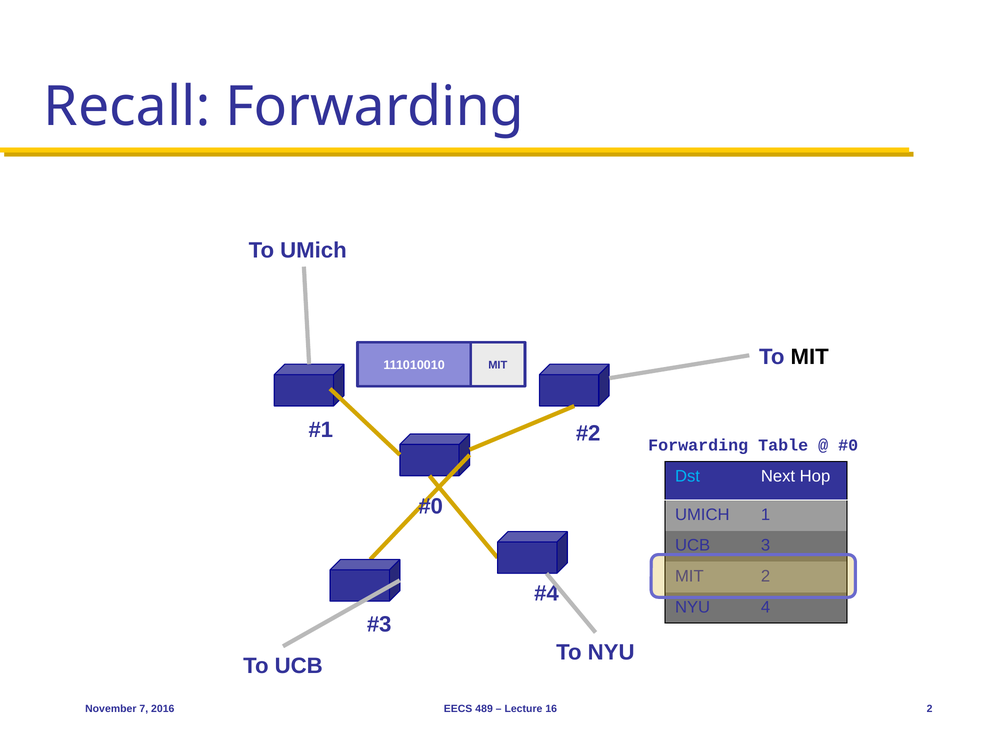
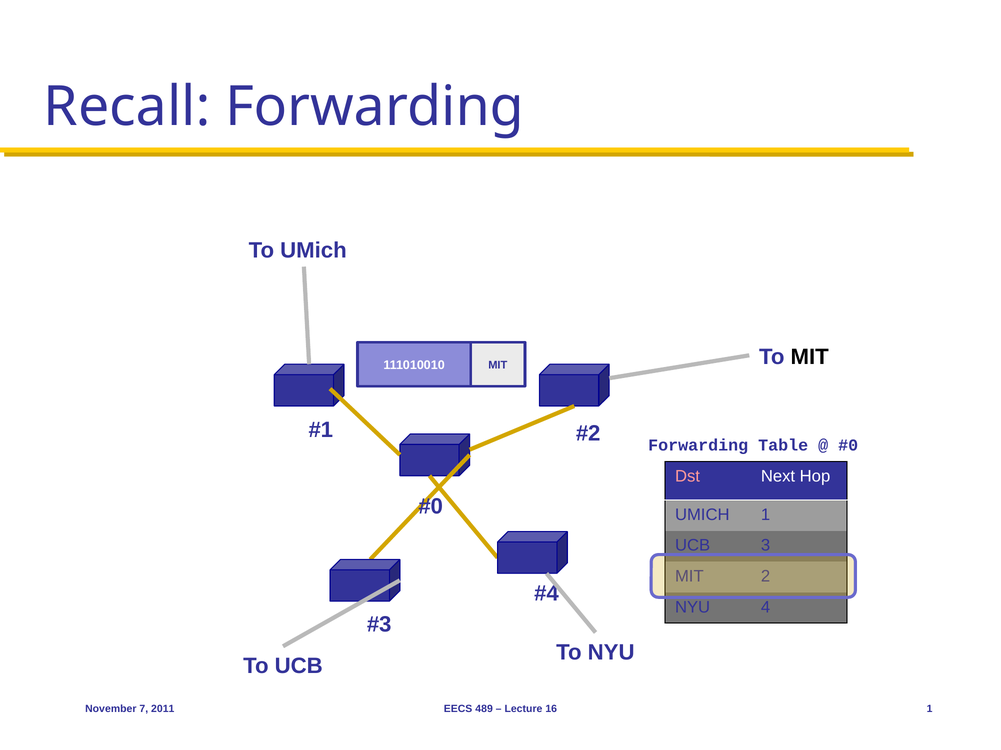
Dst colour: light blue -> pink (688, 477)
2016: 2016 -> 2011 (163, 710)
16 2: 2 -> 1 (930, 710)
